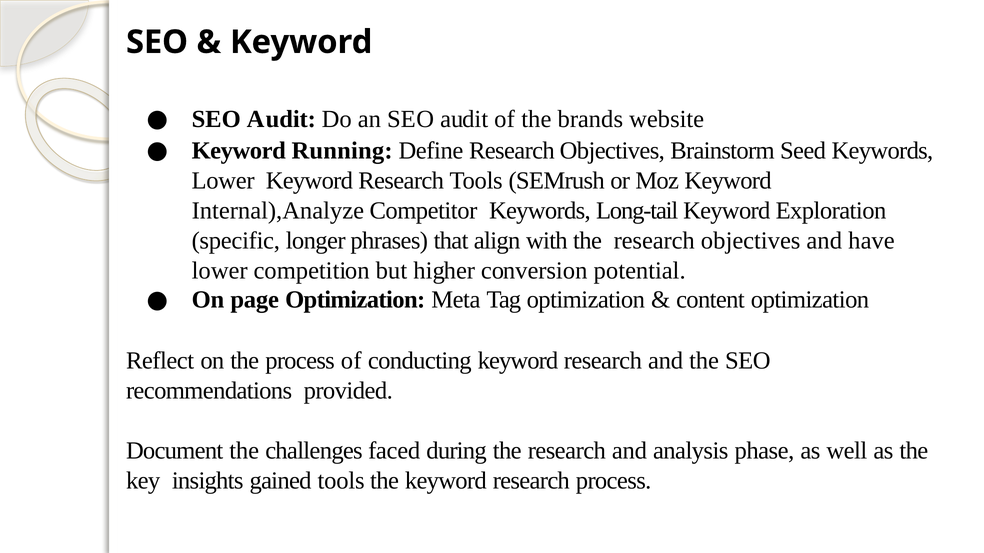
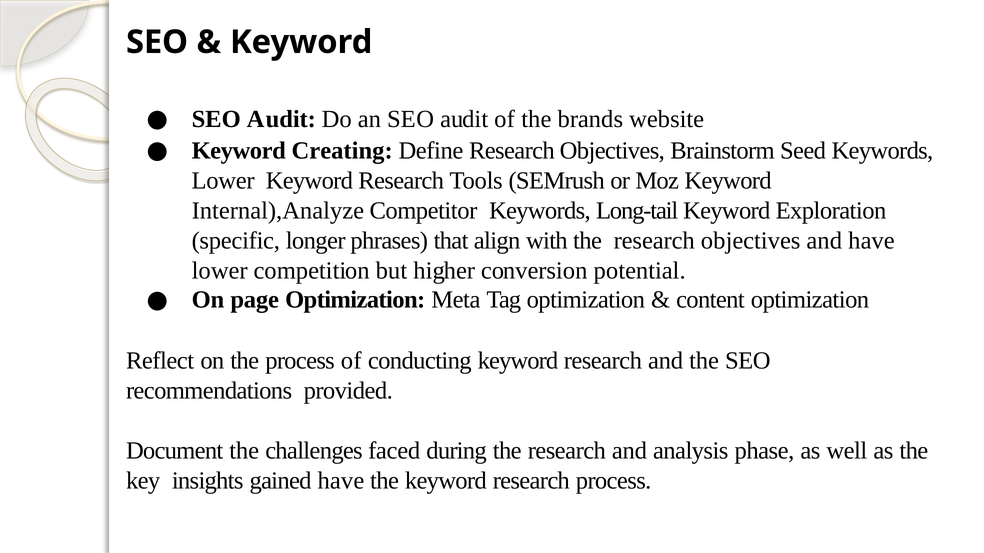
Running: Running -> Creating (342, 151)
gained tools: tools -> have (341, 481)
